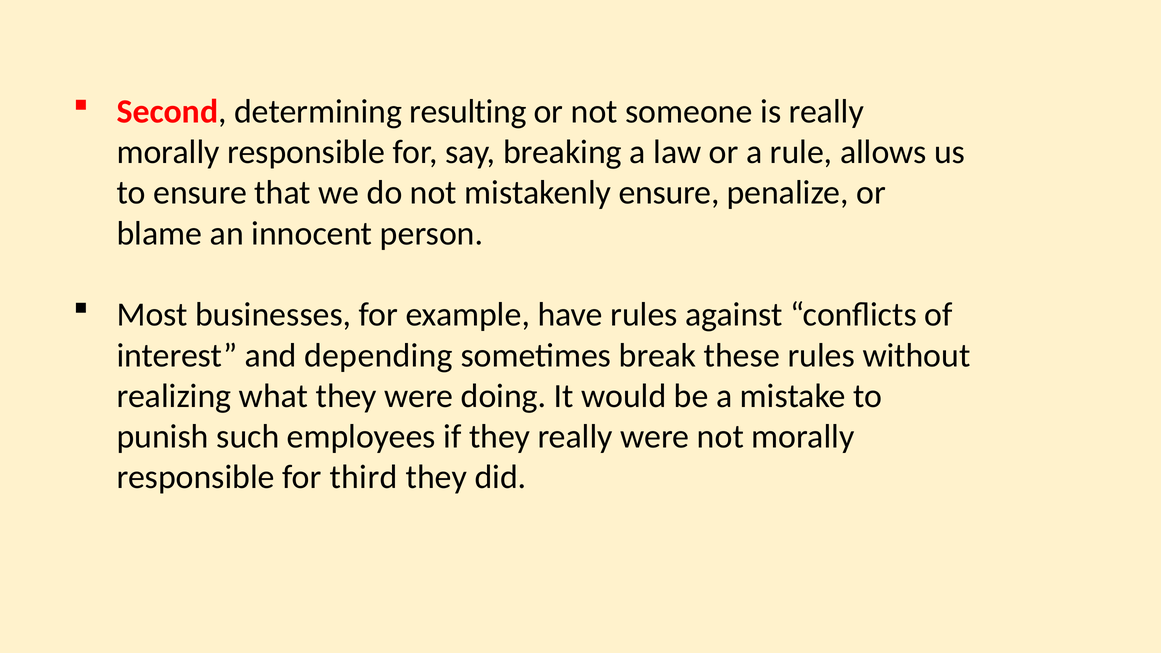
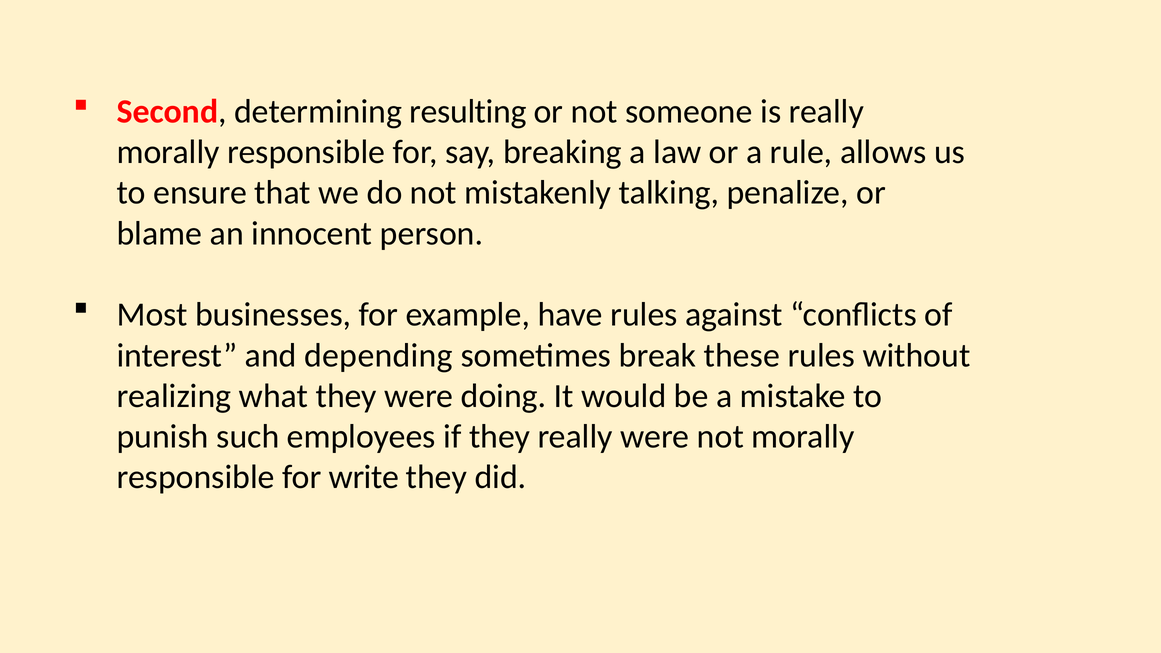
mistakenly ensure: ensure -> talking (669, 193)
third: third -> write (364, 477)
